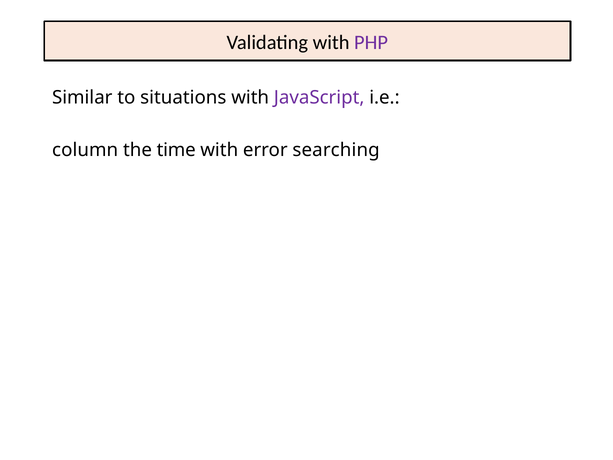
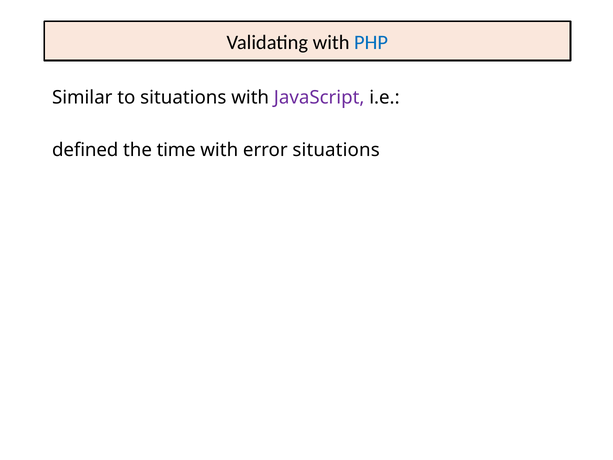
PHP colour: purple -> blue (371, 42)
column: column -> defined (85, 150)
error searching: searching -> situations (336, 150)
